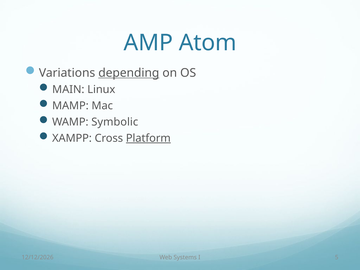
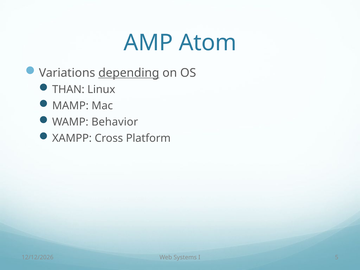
MAIN: MAIN -> THAN (68, 90)
Symbolic: Symbolic -> Behavior (115, 122)
Platform underline: present -> none (148, 138)
